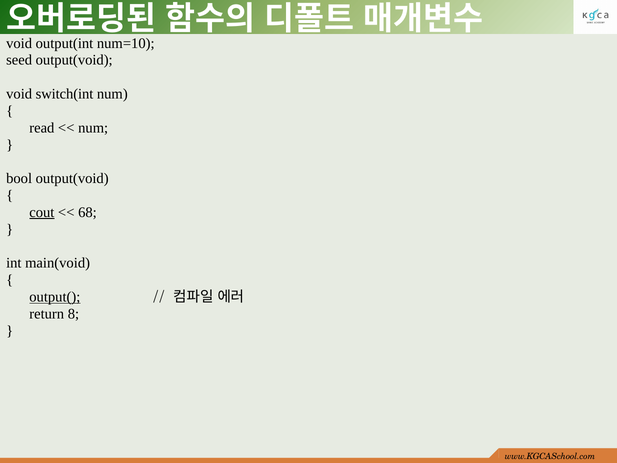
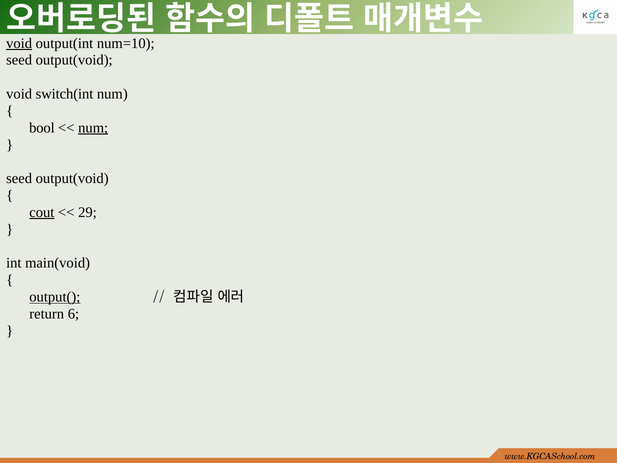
void underline: none -> present (19, 43)
read: read -> bool (42, 128)
num underline: none -> present (93, 128)
bool: bool -> seed (19, 178)
68: 68 -> 29 (87, 212)
8: 8 -> 6 (73, 314)
